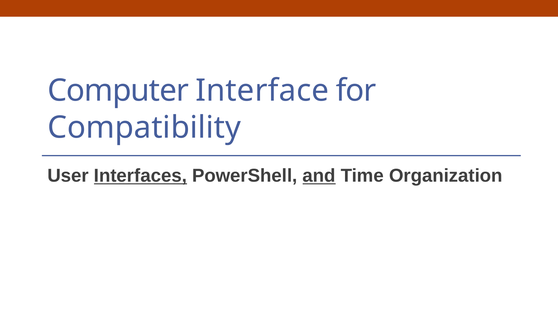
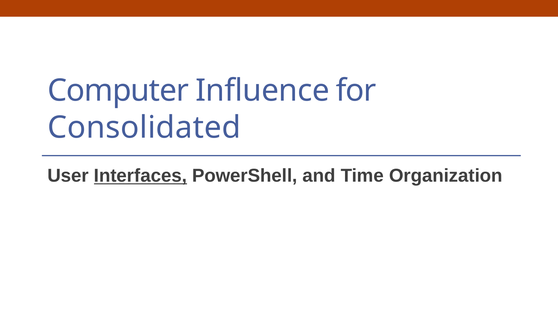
Interface: Interface -> Influence (262, 90)
Compatibility: Compatibility -> Consolidated (144, 128)
and underline: present -> none (319, 176)
